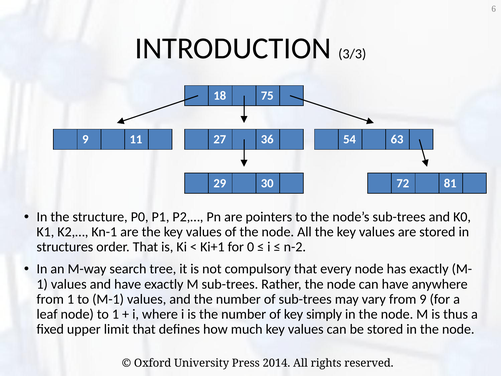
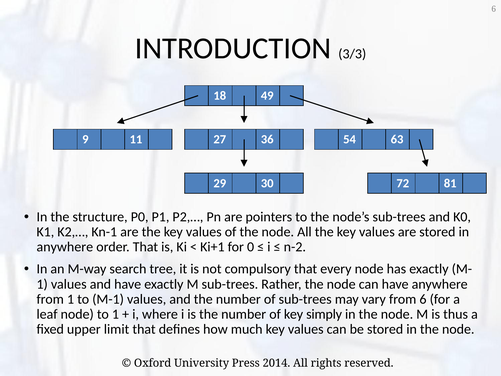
75: 75 -> 49 (267, 96)
structures: structures -> anywhere (65, 247)
from 9: 9 -> 6 (423, 299)
